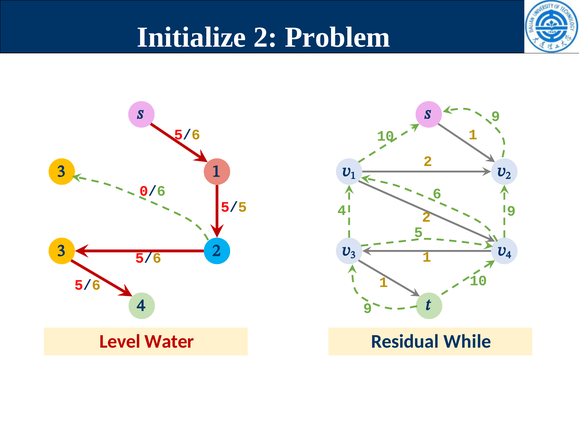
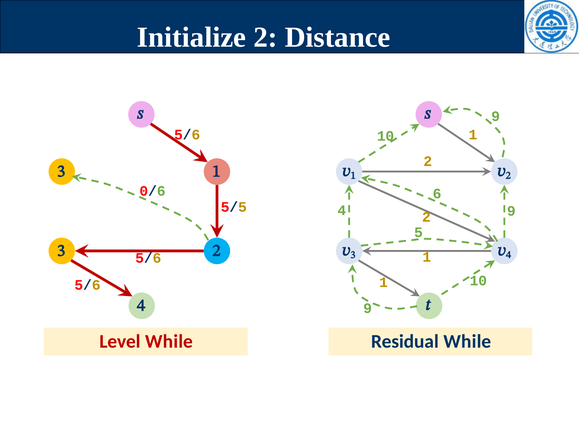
Problem: Problem -> Distance (338, 37)
Level Water: Water -> While (169, 342)
